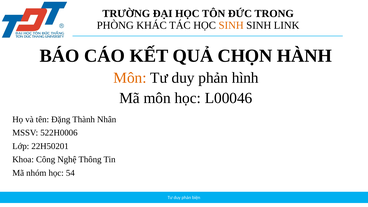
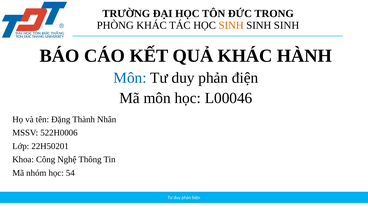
LINK: LINK -> SINH (287, 25)
QUẢ CHỌN: CHỌN -> KHÁC (245, 56)
Môn colour: orange -> blue (130, 78)
hình: hình -> điện (245, 78)
